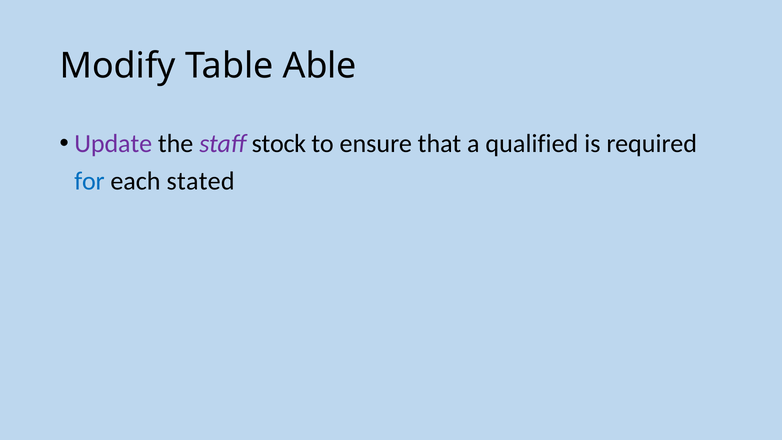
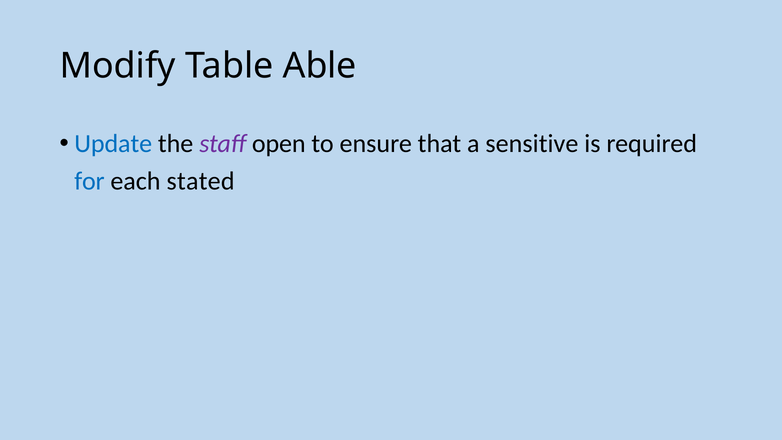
Update colour: purple -> blue (113, 144)
stock: stock -> open (279, 144)
qualified: qualified -> sensitive (532, 144)
